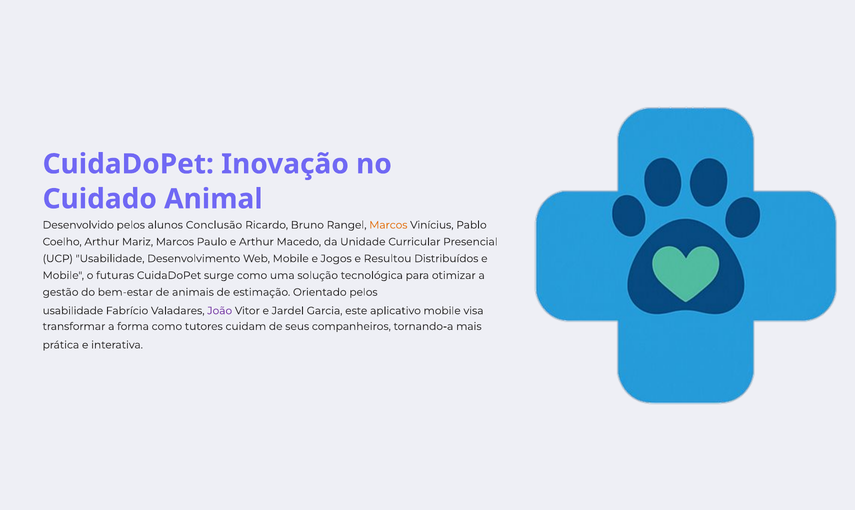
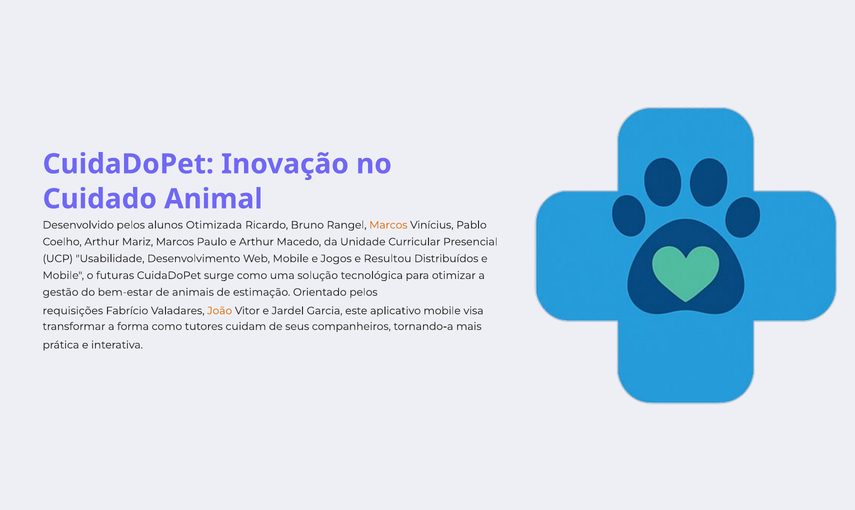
Conclusão: Conclusão -> Otimizada (214, 225)
usabilidade: usabilidade -> requisições (73, 311)
João colour: purple -> orange (220, 311)
